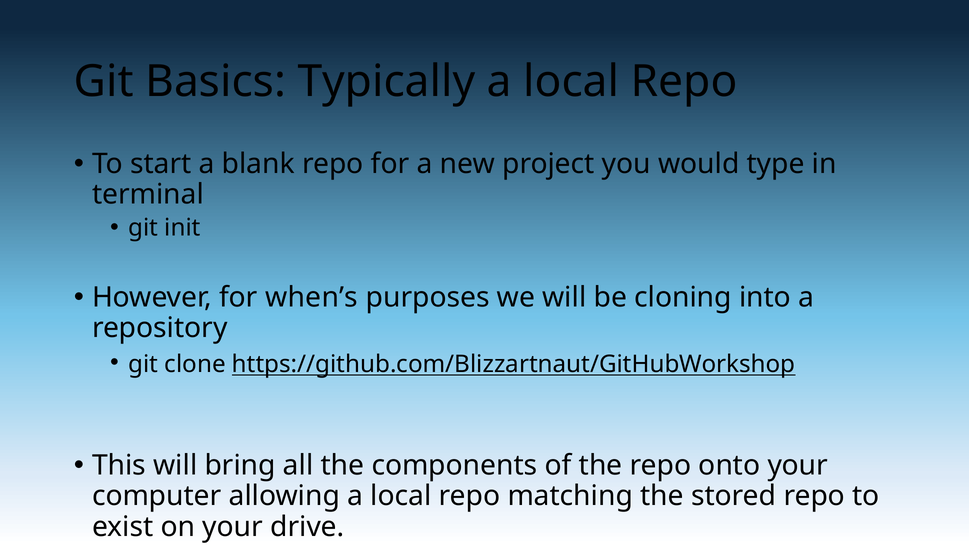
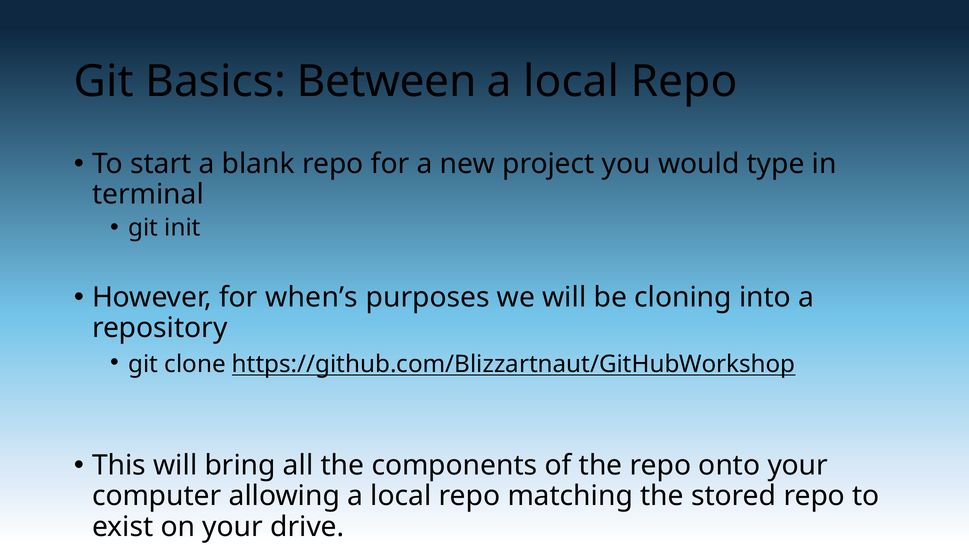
Typically: Typically -> Between (387, 81)
